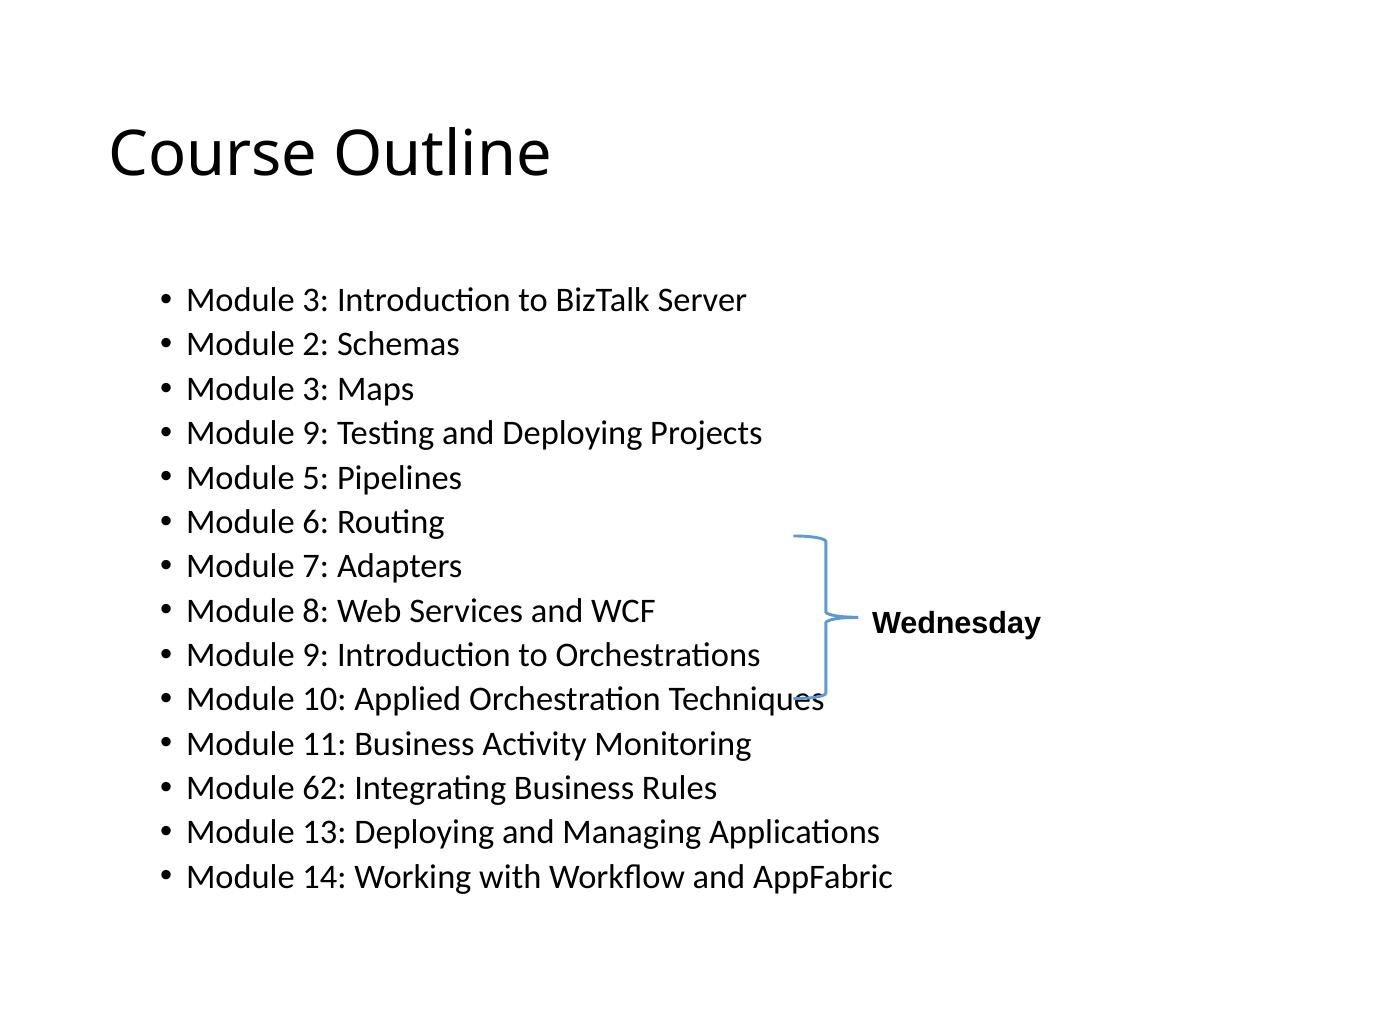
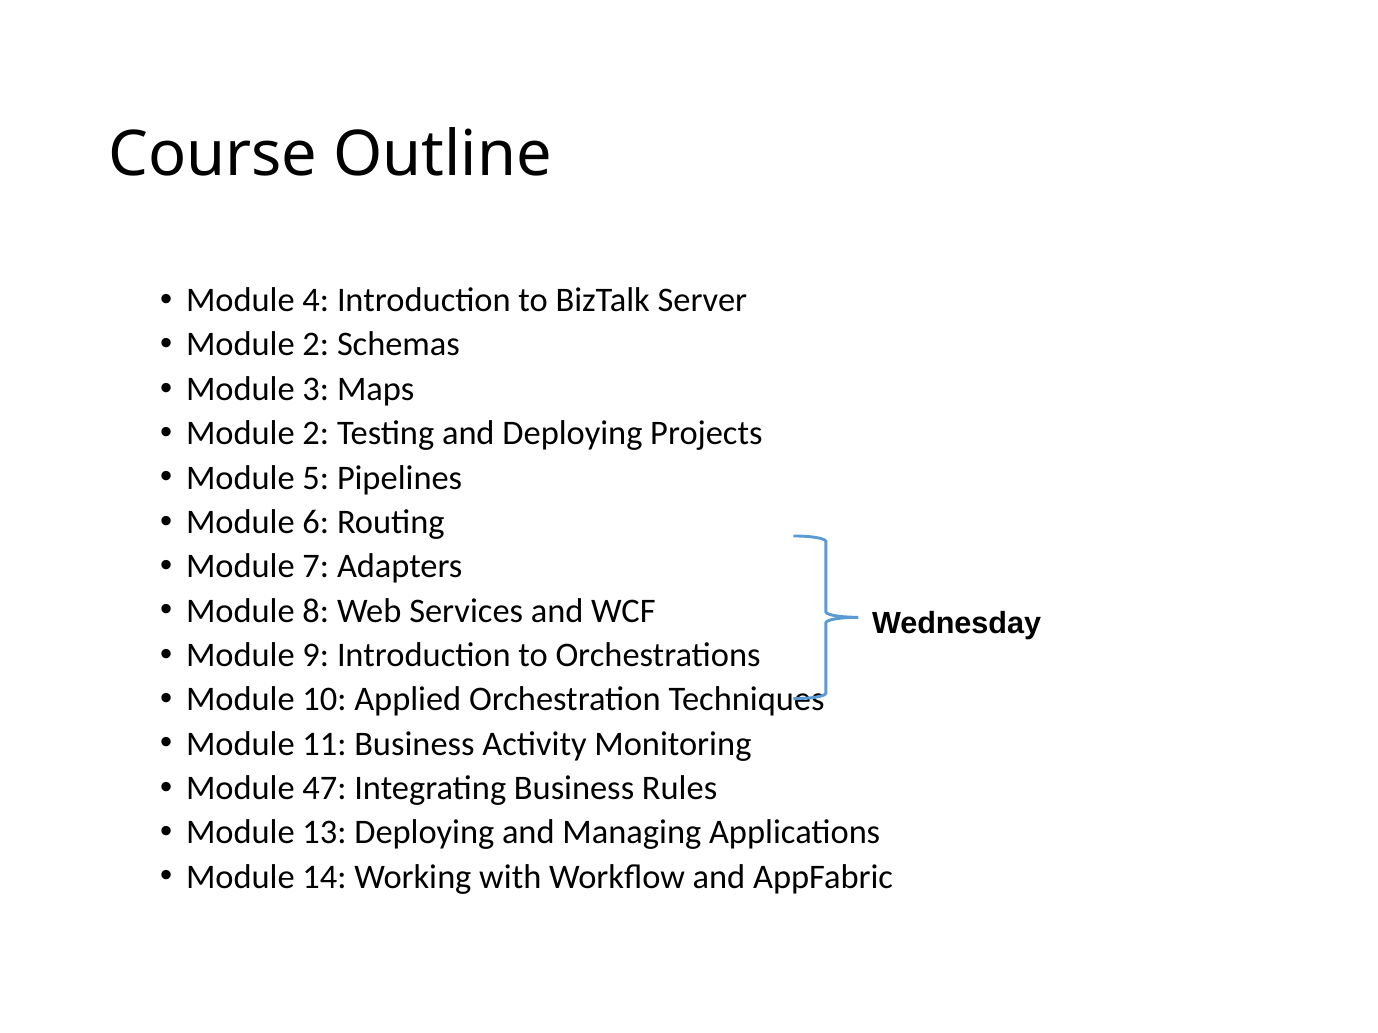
3: 3 -> 4 (316, 300)
9: 9 -> 2 (316, 434)
62: 62 -> 47 (324, 789)
